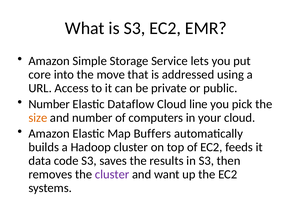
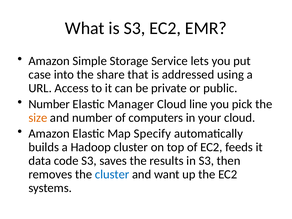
core: core -> case (40, 75)
move: move -> share (111, 75)
Dataflow: Dataflow -> Manager (131, 104)
Buffers: Buffers -> Specify (152, 134)
cluster colour: purple -> blue (112, 174)
